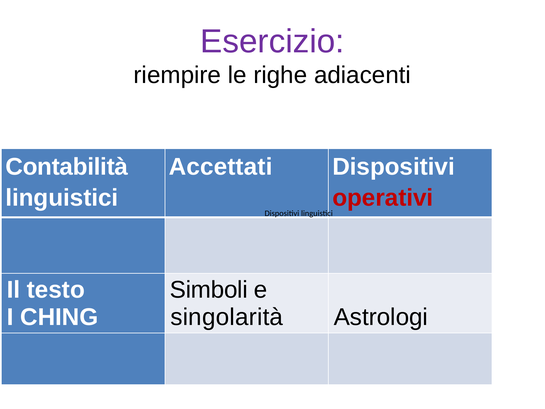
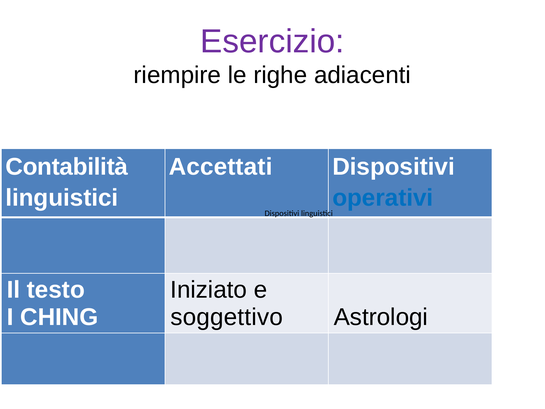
operativi colour: red -> blue (383, 198)
Simboli: Simboli -> Iniziato (209, 290)
singolarità: singolarità -> soggettivo (227, 317)
